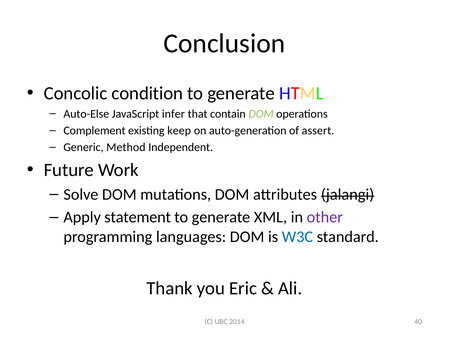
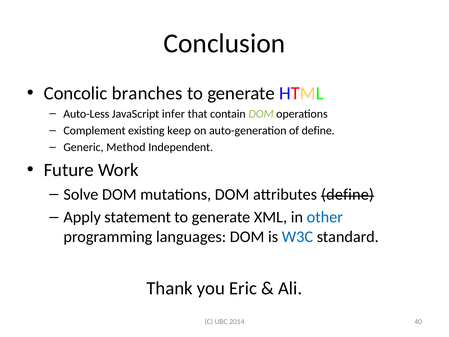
condition: condition -> branches (147, 93)
Auto-Else: Auto-Else -> Auto-Less (86, 114)
of assert: assert -> define (318, 130)
attributes jalangi: jalangi -> define (348, 194)
other colour: purple -> blue (325, 217)
